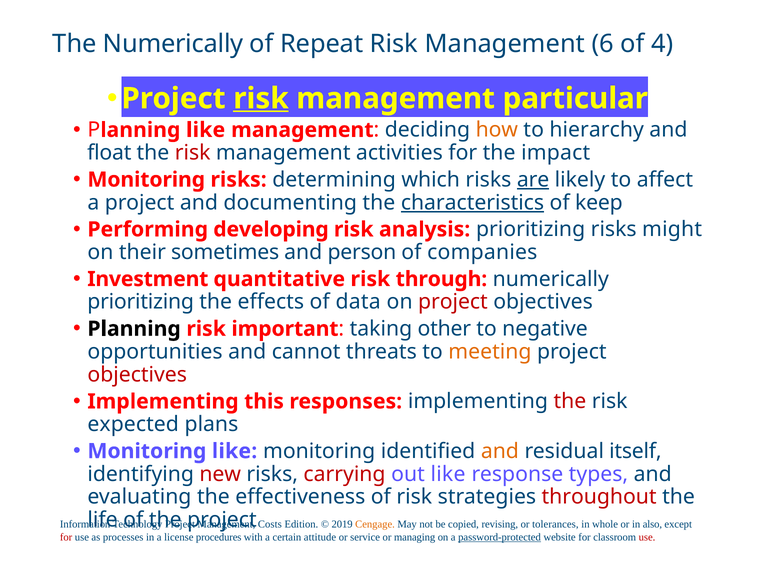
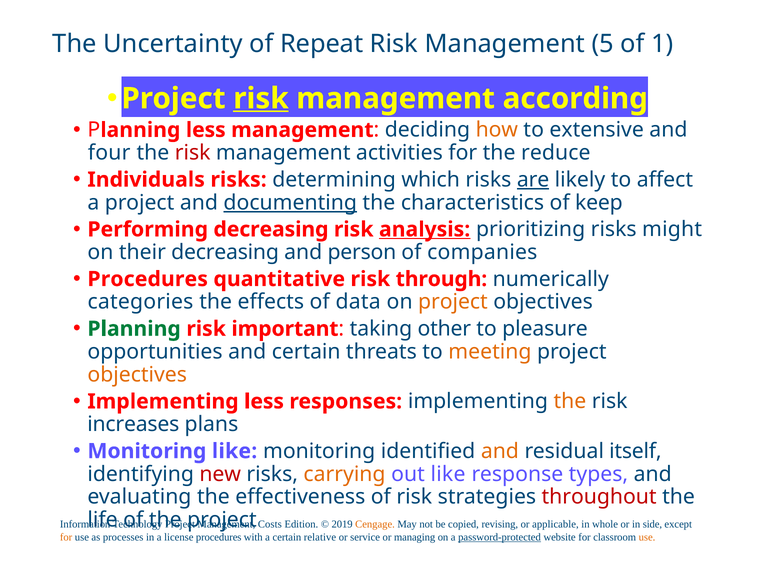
The Numerically: Numerically -> Uncertainty (173, 44)
6: 6 -> 5 (603, 44)
4: 4 -> 1 (662, 44)
particular: particular -> according (575, 99)
like: like -> less (206, 130)
hierarchy: hierarchy -> extensive (597, 130)
float: float -> four (109, 153)
impact: impact -> reduce (556, 153)
Monitoring: Monitoring -> Individuals (146, 180)
documenting underline: none -> present (290, 203)
characteristics underline: present -> none (472, 203)
Performing developing: developing -> decreasing (271, 230)
analysis underline: none -> present (425, 230)
their sometimes: sometimes -> decreasing (225, 252)
Investment: Investment -> Procedures (148, 279)
prioritizing: prioritizing -> categories (140, 302)
project colour: red -> orange (453, 302)
Planning colour: black -> green (134, 329)
negative: negative -> pleasure (545, 329)
and cannot: cannot -> certain (306, 352)
objectives colour: red -> orange (137, 375)
Implementing this: this -> less (264, 402)
the colour: red -> orange (570, 402)
expected: expected -> increases (133, 425)
carrying colour: red -> orange (344, 474)
tolerances: tolerances -> applicable (555, 525)
also: also -> side (652, 525)
for colour: red -> orange (66, 537)
attitude: attitude -> relative (320, 537)
use colour: red -> orange (647, 537)
